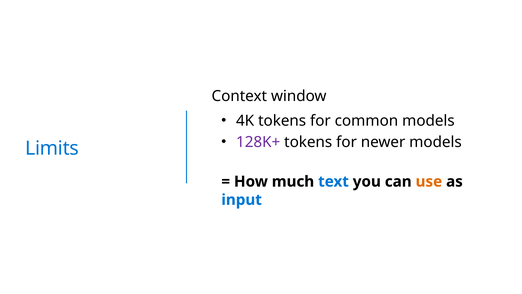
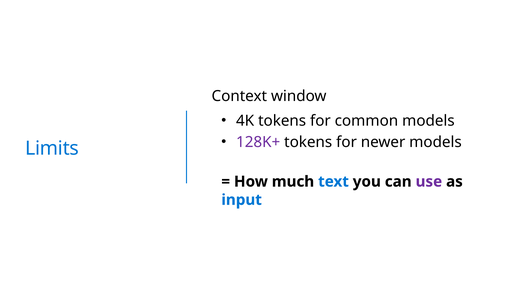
use colour: orange -> purple (429, 181)
